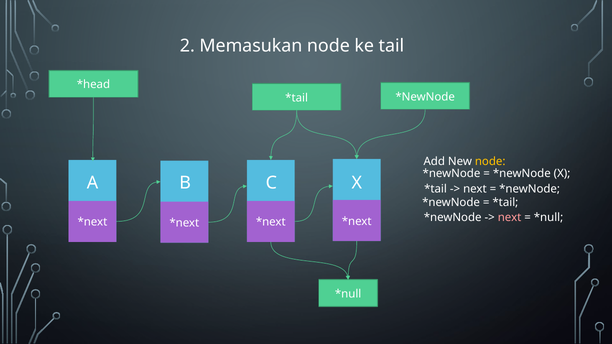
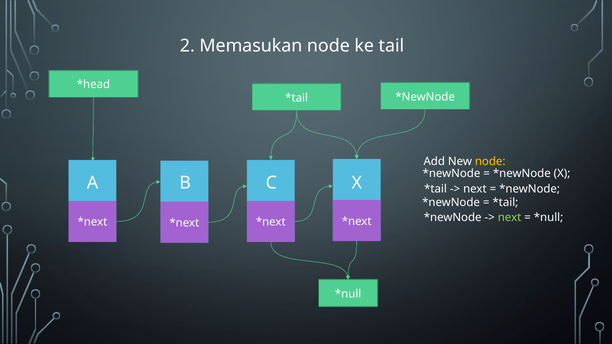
next colour: pink -> light green (510, 218)
